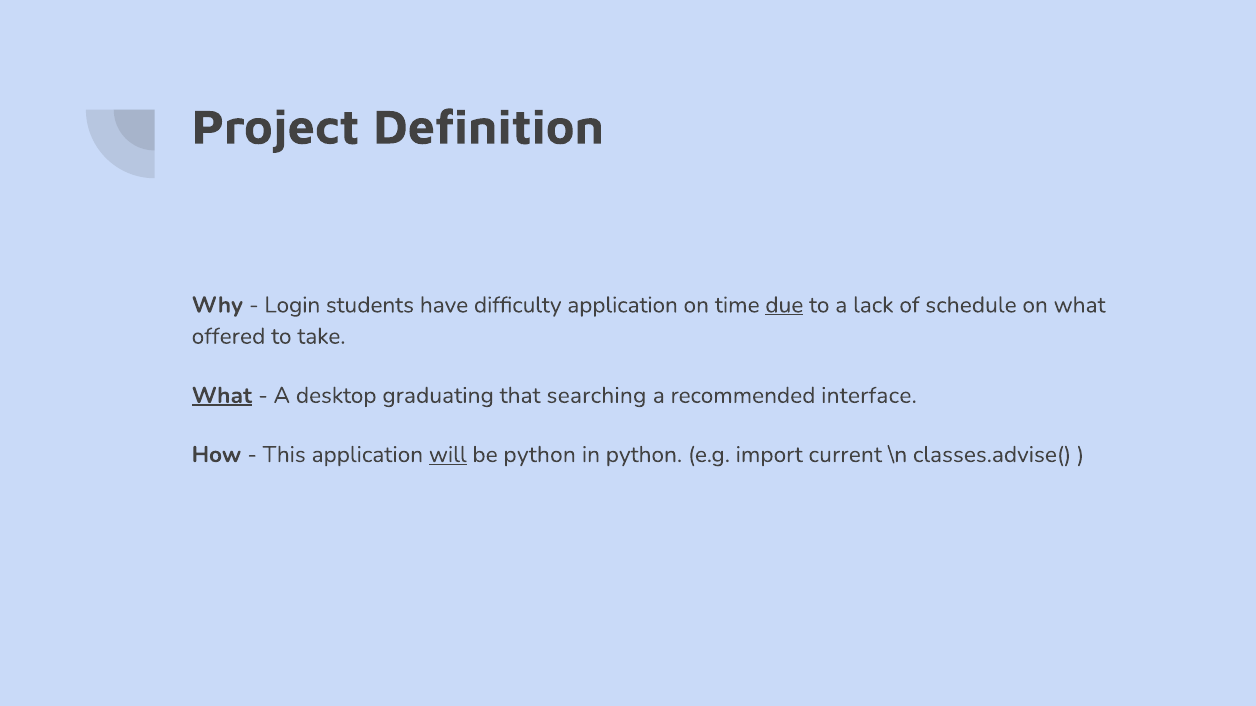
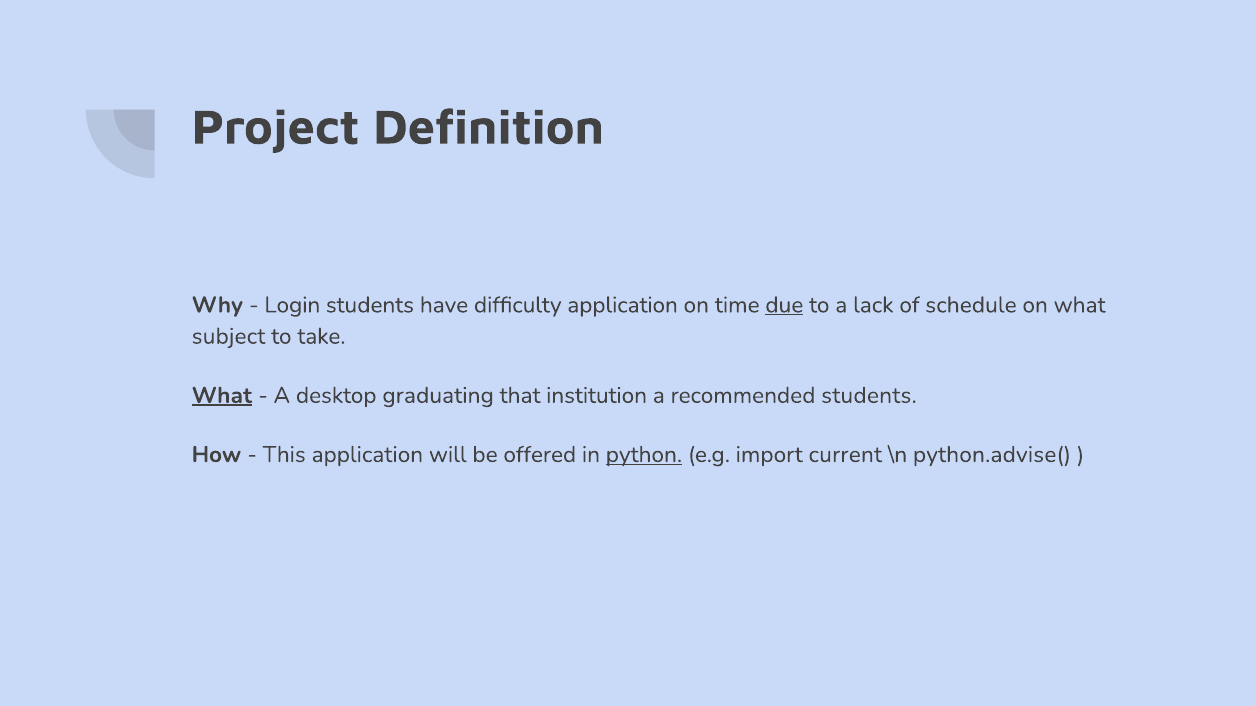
offered: offered -> subject (228, 336)
searching: searching -> institution (597, 396)
recommended interface: interface -> students (869, 396)
will underline: present -> none (448, 455)
be python: python -> offered (540, 455)
python underline: none -> present (644, 455)
classes.advise(: classes.advise( -> python.advise( (992, 455)
